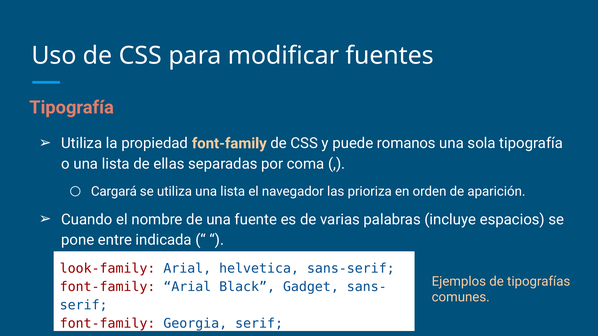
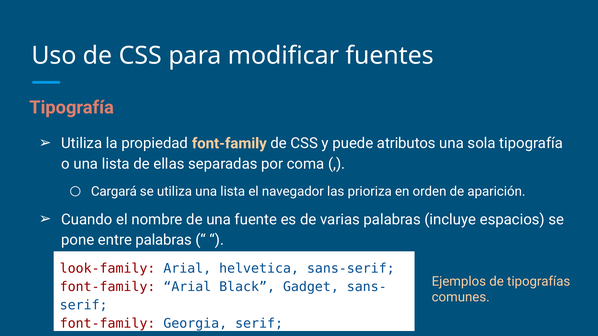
romanos: romanos -> atributos (406, 144)
entre indicada: indicada -> palabras (164, 240)
